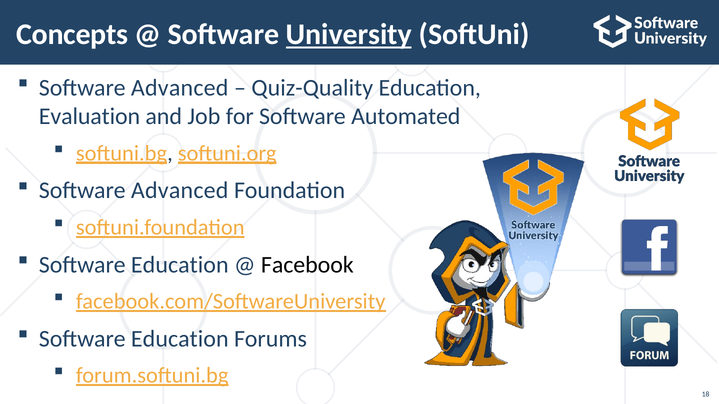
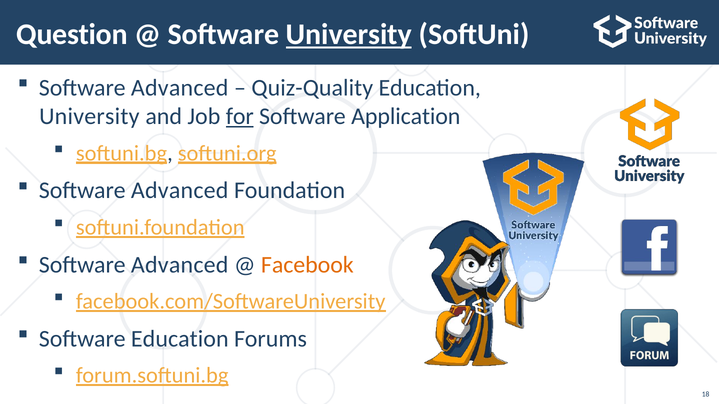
Concepts: Concepts -> Question (72, 35)
Evaluation: Evaluation -> University (89, 117)
for underline: none -> present (240, 117)
Automated: Automated -> Application (406, 117)
Education: Education -> Advanced (180, 265)
Facebook colour: black -> orange (307, 265)
